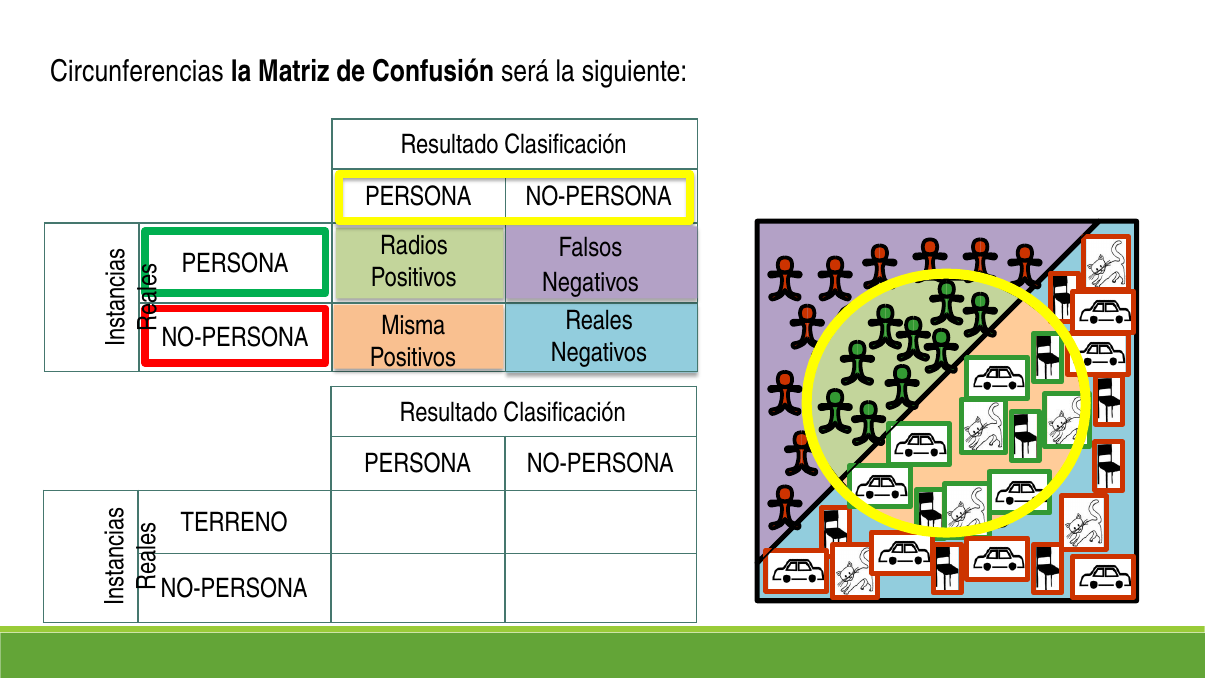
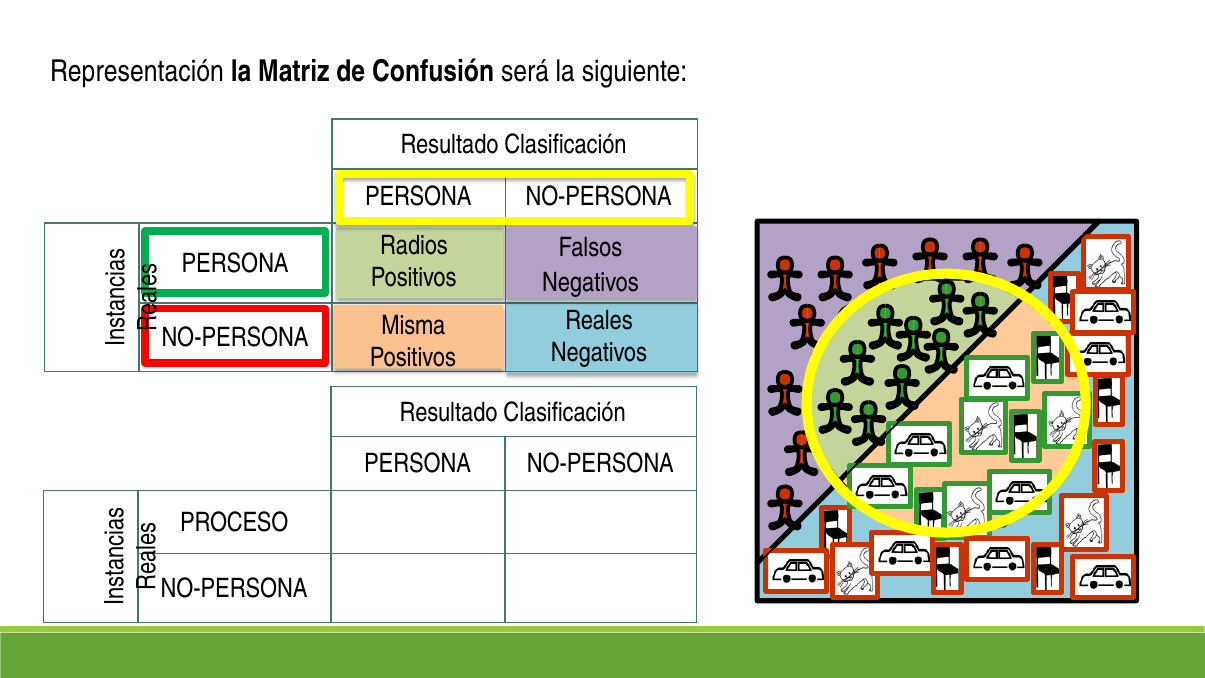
Circunferencias: Circunferencias -> Representación (137, 72)
TERRENO: TERRENO -> PROCESO (234, 523)
